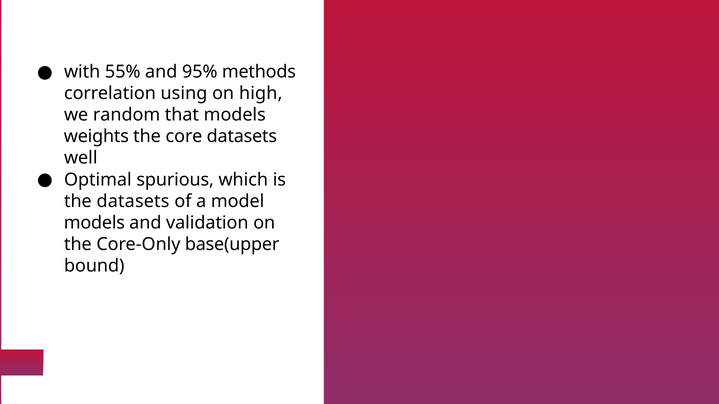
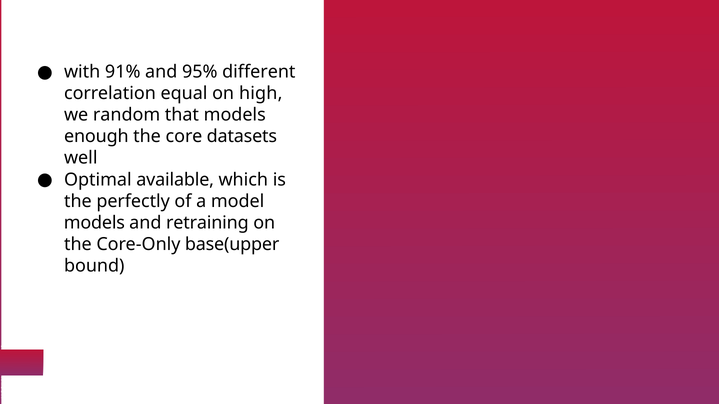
55%: 55% -> 91% (123, 72)
methods: methods -> different (259, 72)
using: using -> equal (184, 94)
weights: weights -> enough (96, 137)
spurious: spurious -> available (175, 180)
the datasets: datasets -> perfectly (133, 201)
validation: validation -> retraining (207, 223)
